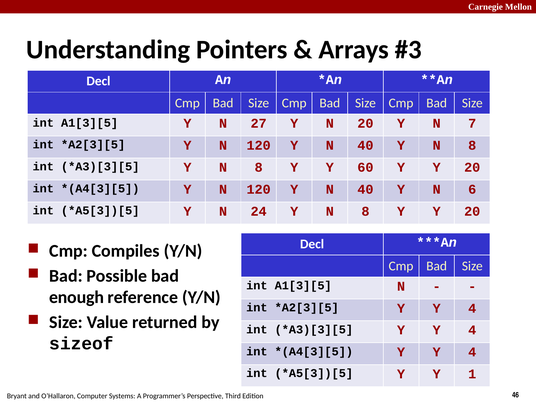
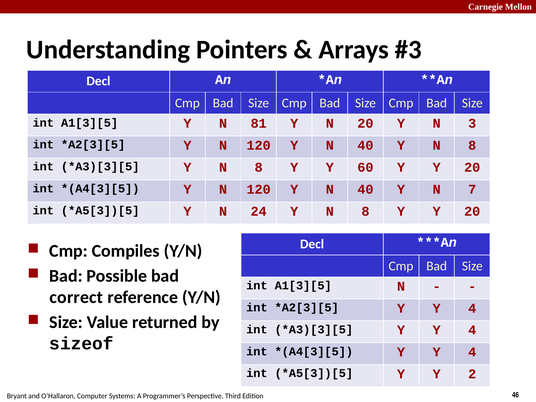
27: 27 -> 81 (259, 124)
7: 7 -> 3 (472, 124)
6: 6 -> 7 (472, 189)
enough: enough -> correct (76, 297)
1: 1 -> 2 (472, 374)
